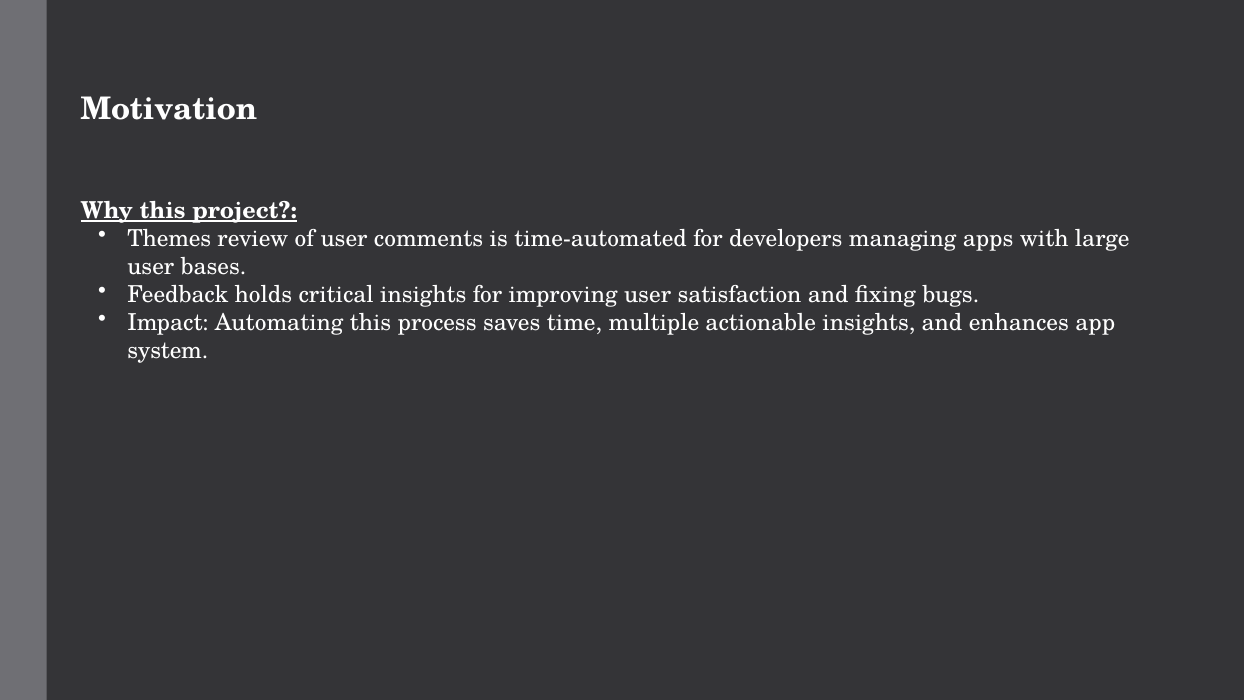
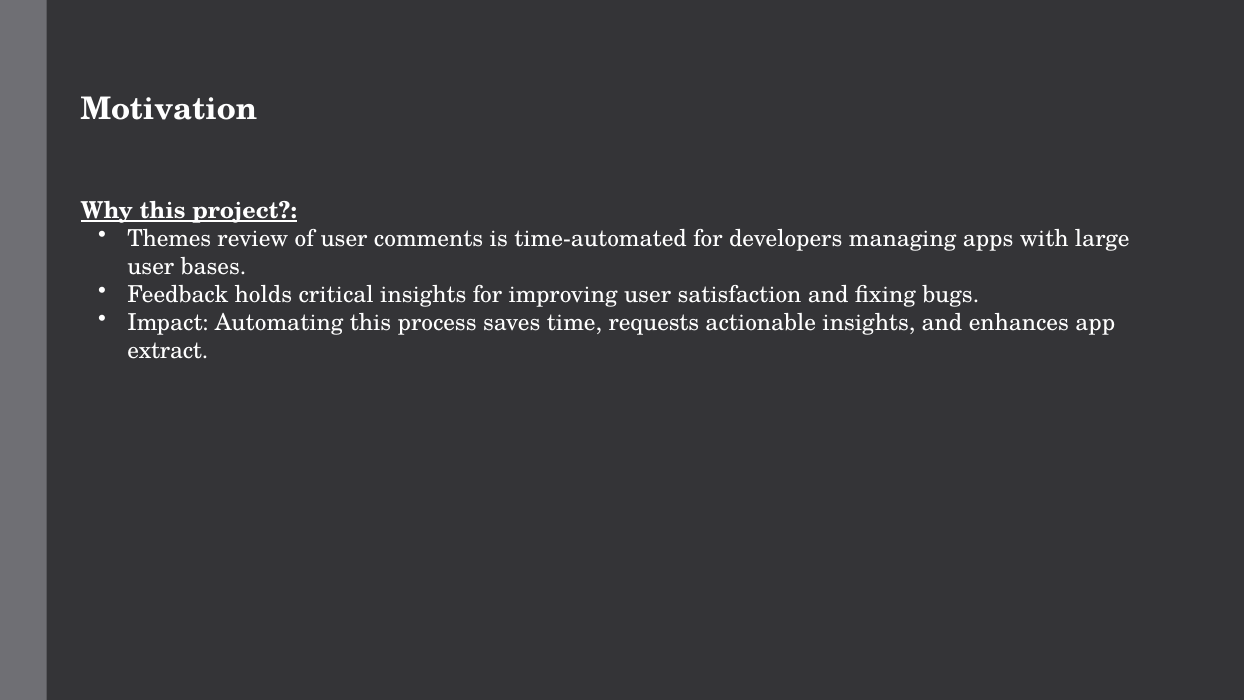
multiple: multiple -> requests (654, 322)
system: system -> extract (168, 350)
